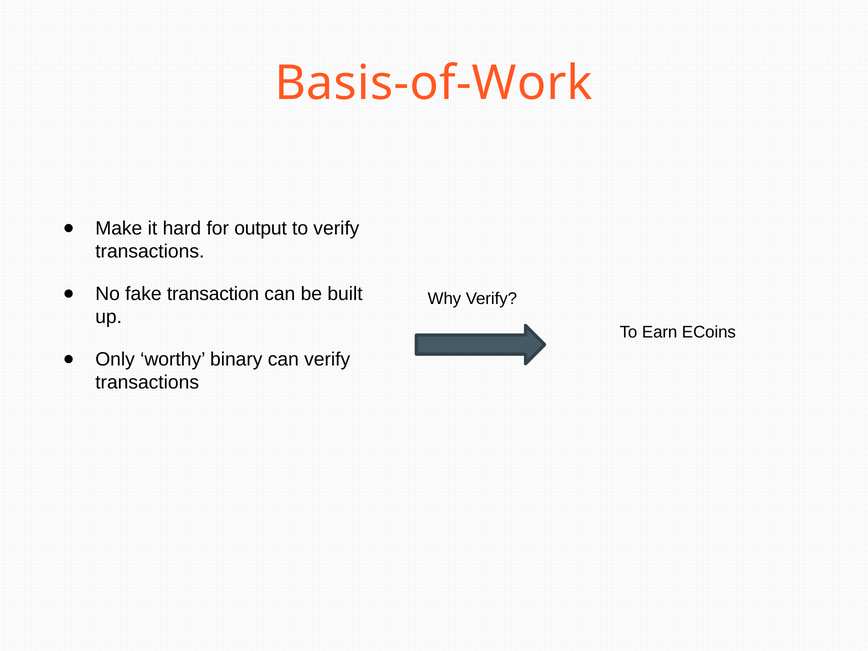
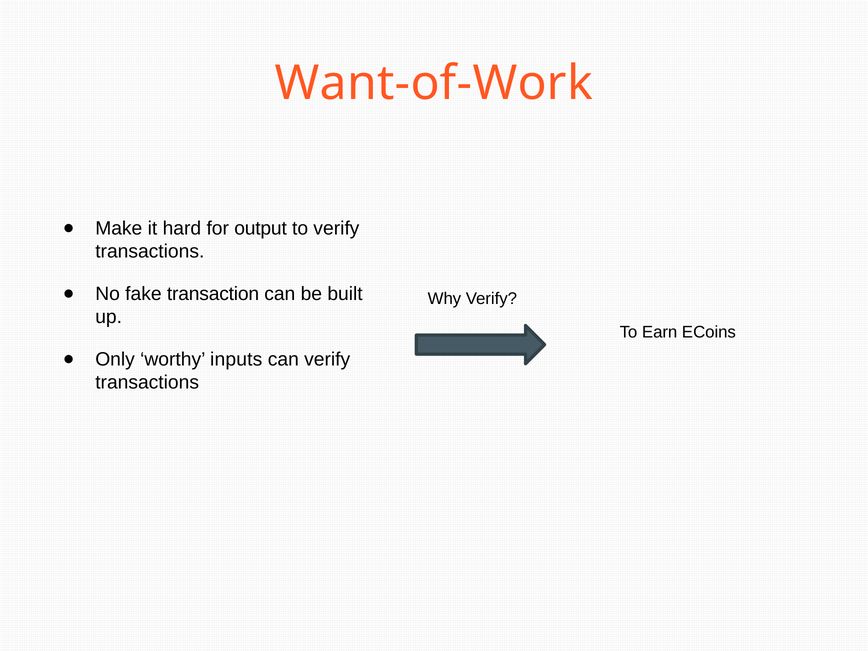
Basis-of-Work: Basis-of-Work -> Want-of-Work (434, 84)
binary: binary -> inputs (236, 359)
